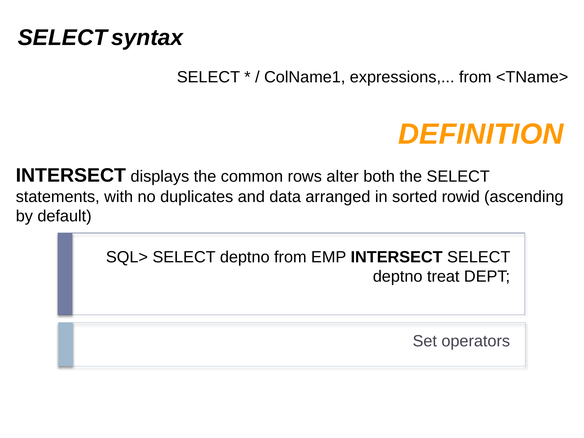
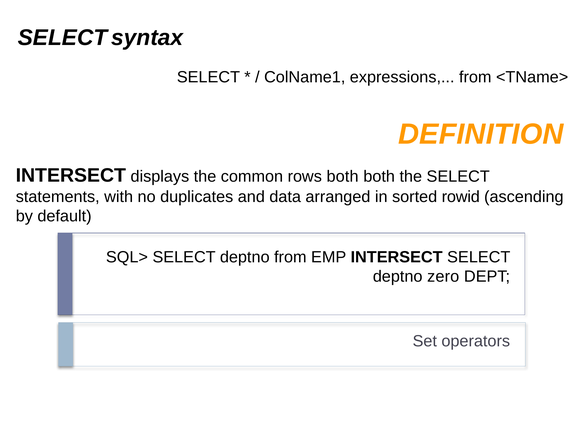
rows alter: alter -> both (343, 177)
treat: treat -> zero (443, 277)
